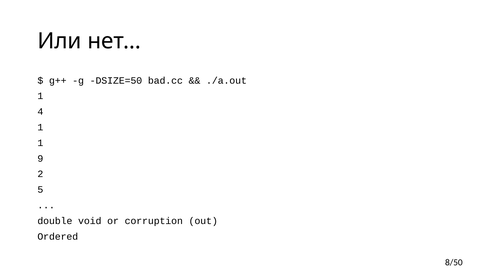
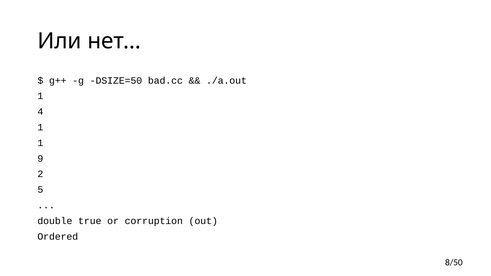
void: void -> true (90, 221)
